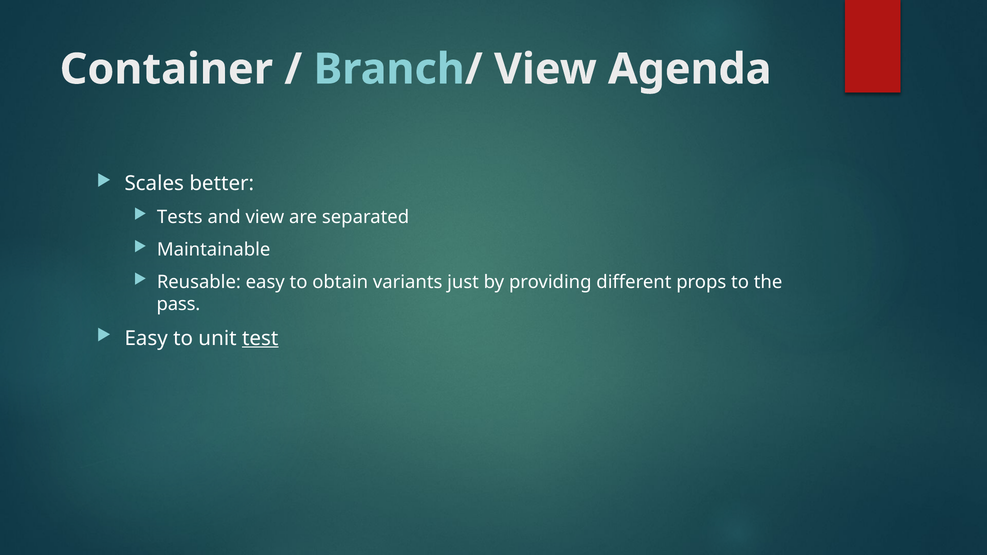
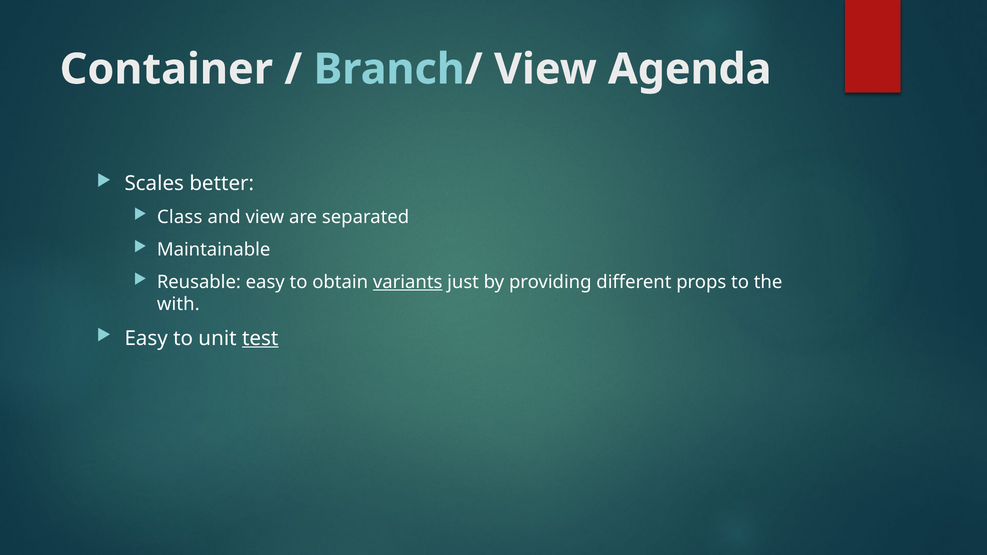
Tests: Tests -> Class (180, 217)
variants underline: none -> present (408, 282)
pass: pass -> with (178, 304)
